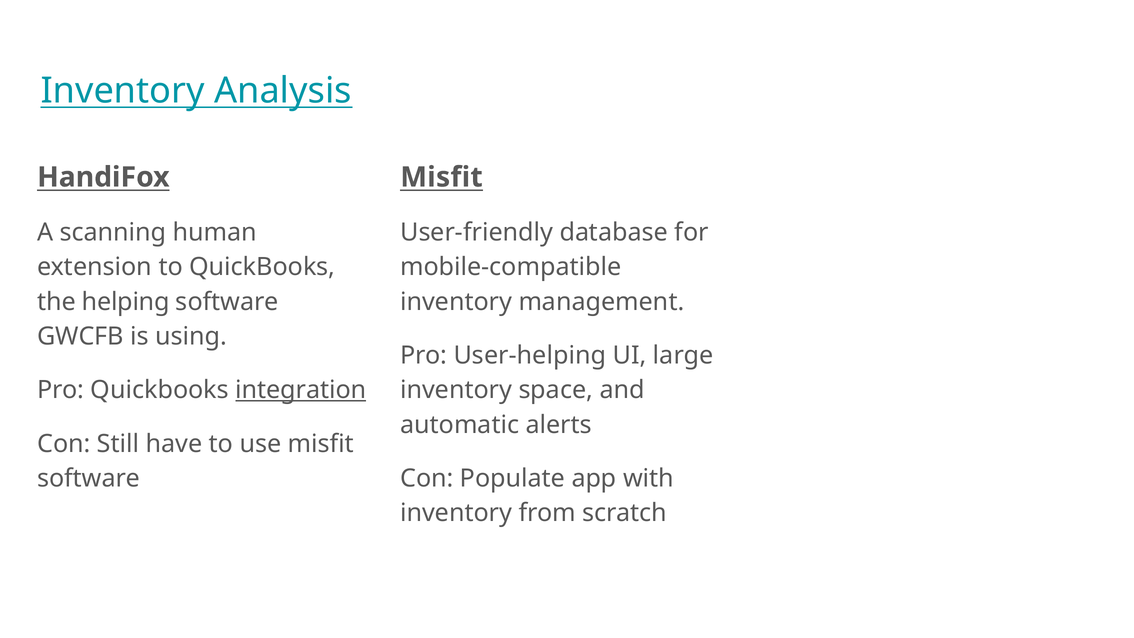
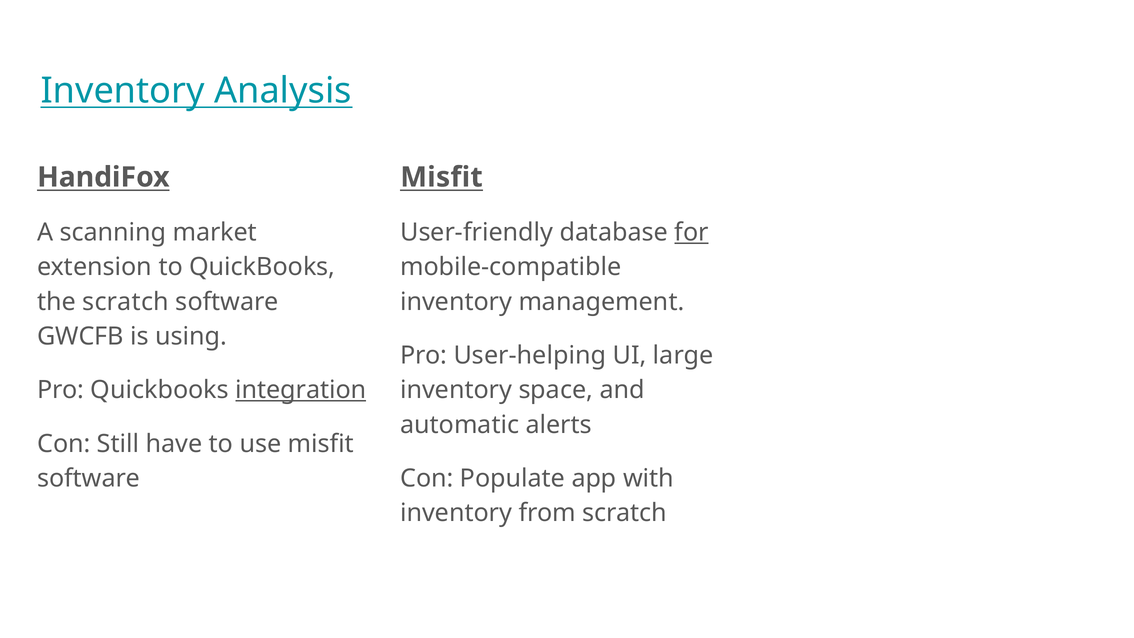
human: human -> market (215, 232)
for underline: none -> present (692, 232)
the helping: helping -> scratch (126, 302)
